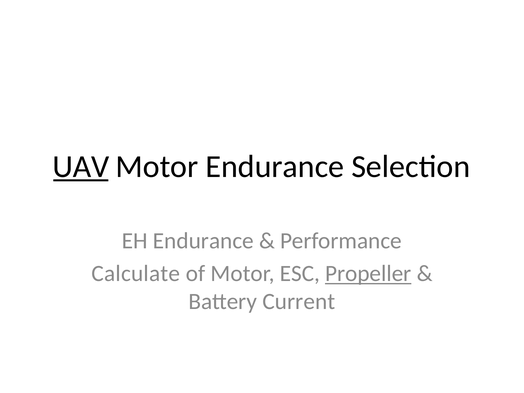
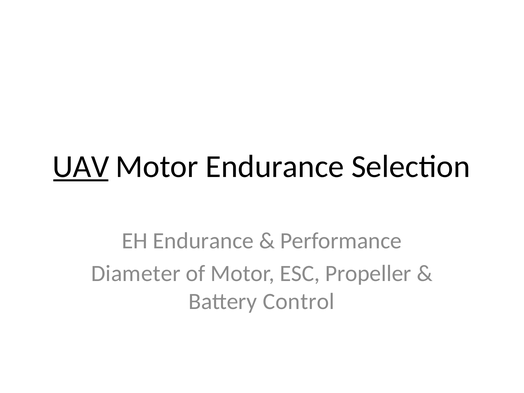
Calculate: Calculate -> Diameter (136, 274)
Propeller underline: present -> none (368, 274)
Current: Current -> Control (299, 301)
